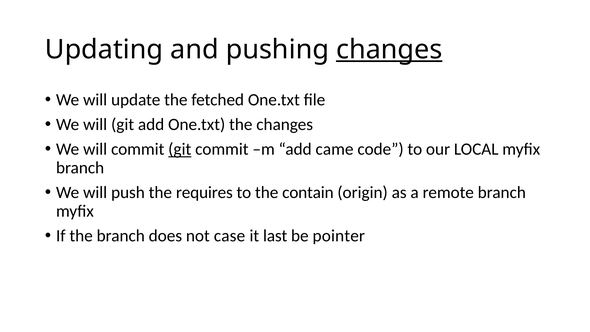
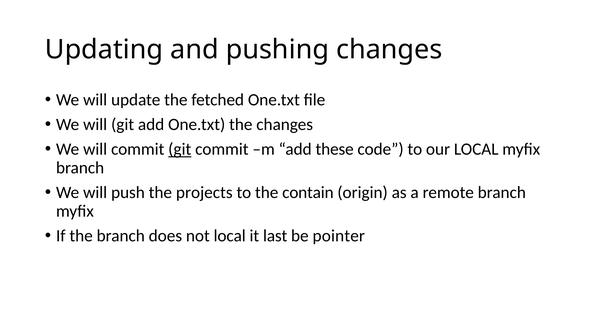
changes underline: present -> none (389, 50)
came: came -> these (335, 149)
requires: requires -> projects (204, 193)
not case: case -> local (230, 236)
